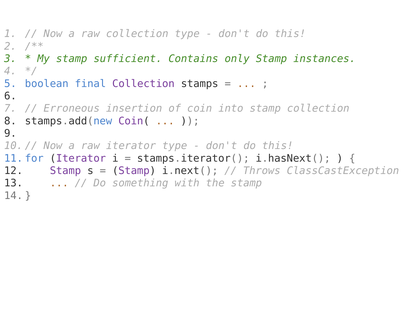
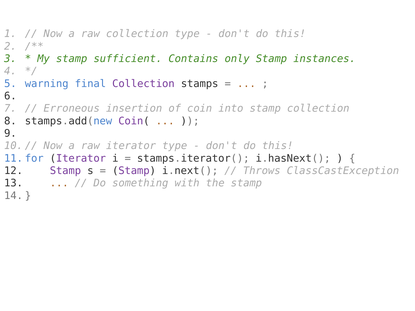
boolean: boolean -> warning (47, 84)
